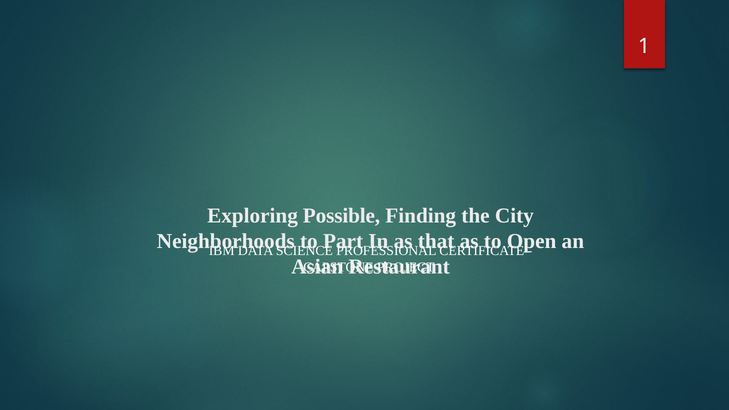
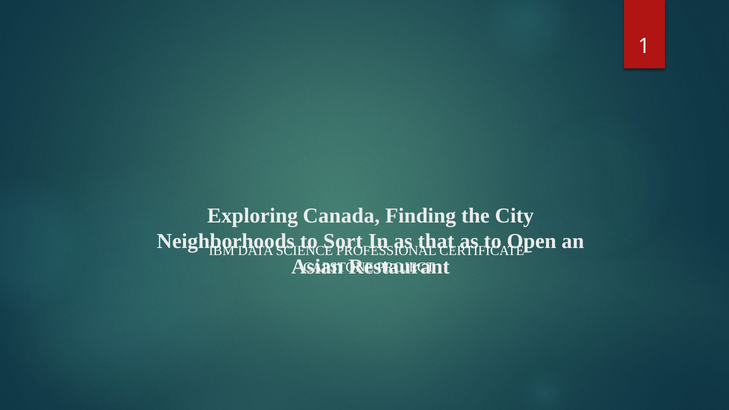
Possible: Possible -> Canada (341, 216)
Part: Part -> Sort (343, 241)
